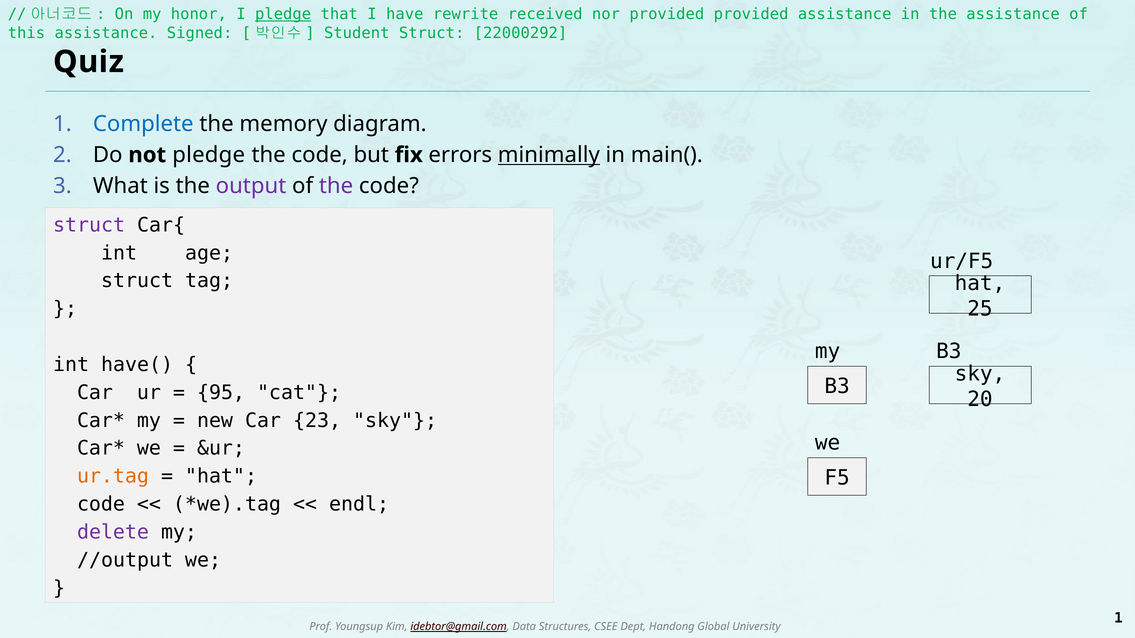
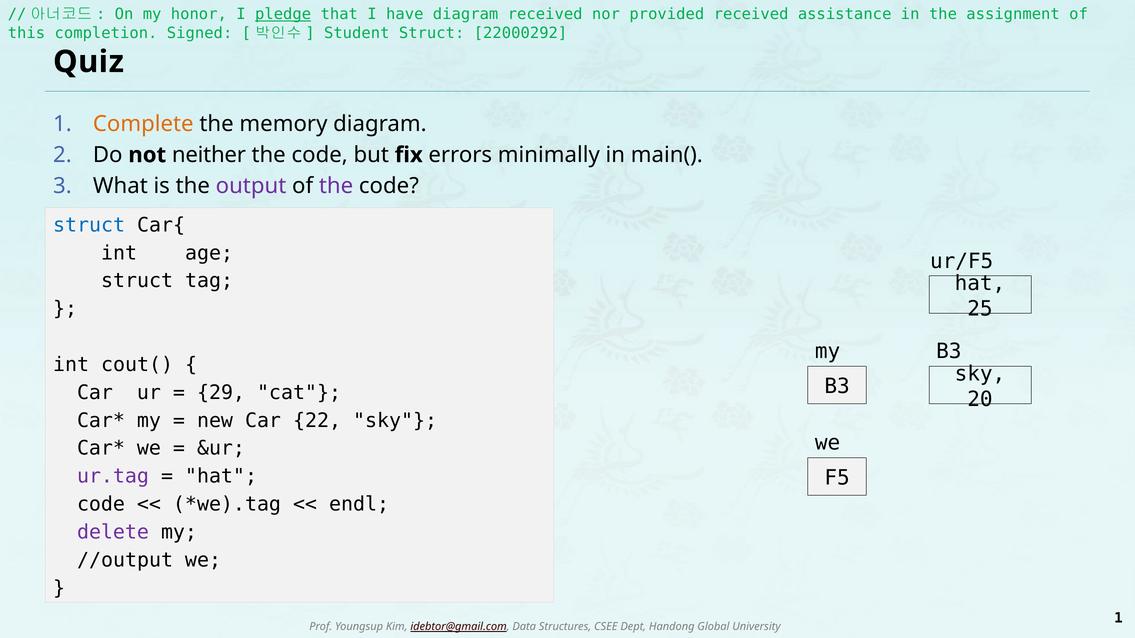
have rewrite: rewrite -> diagram (466, 14)
provided provided: provided -> received (751, 14)
the assistance: assistance -> assignment (1013, 14)
this assistance: assistance -> completion (106, 33)
Complete colour: blue -> orange (143, 124)
not pledge: pledge -> neither (209, 155)
minimally underline: present -> none (549, 155)
struct colour: purple -> blue (89, 225)
have(: have( -> cout( (137, 365)
95: 95 -> 29 (221, 393)
23: 23 -> 22 (317, 421)
ur.tag colour: orange -> purple (113, 477)
